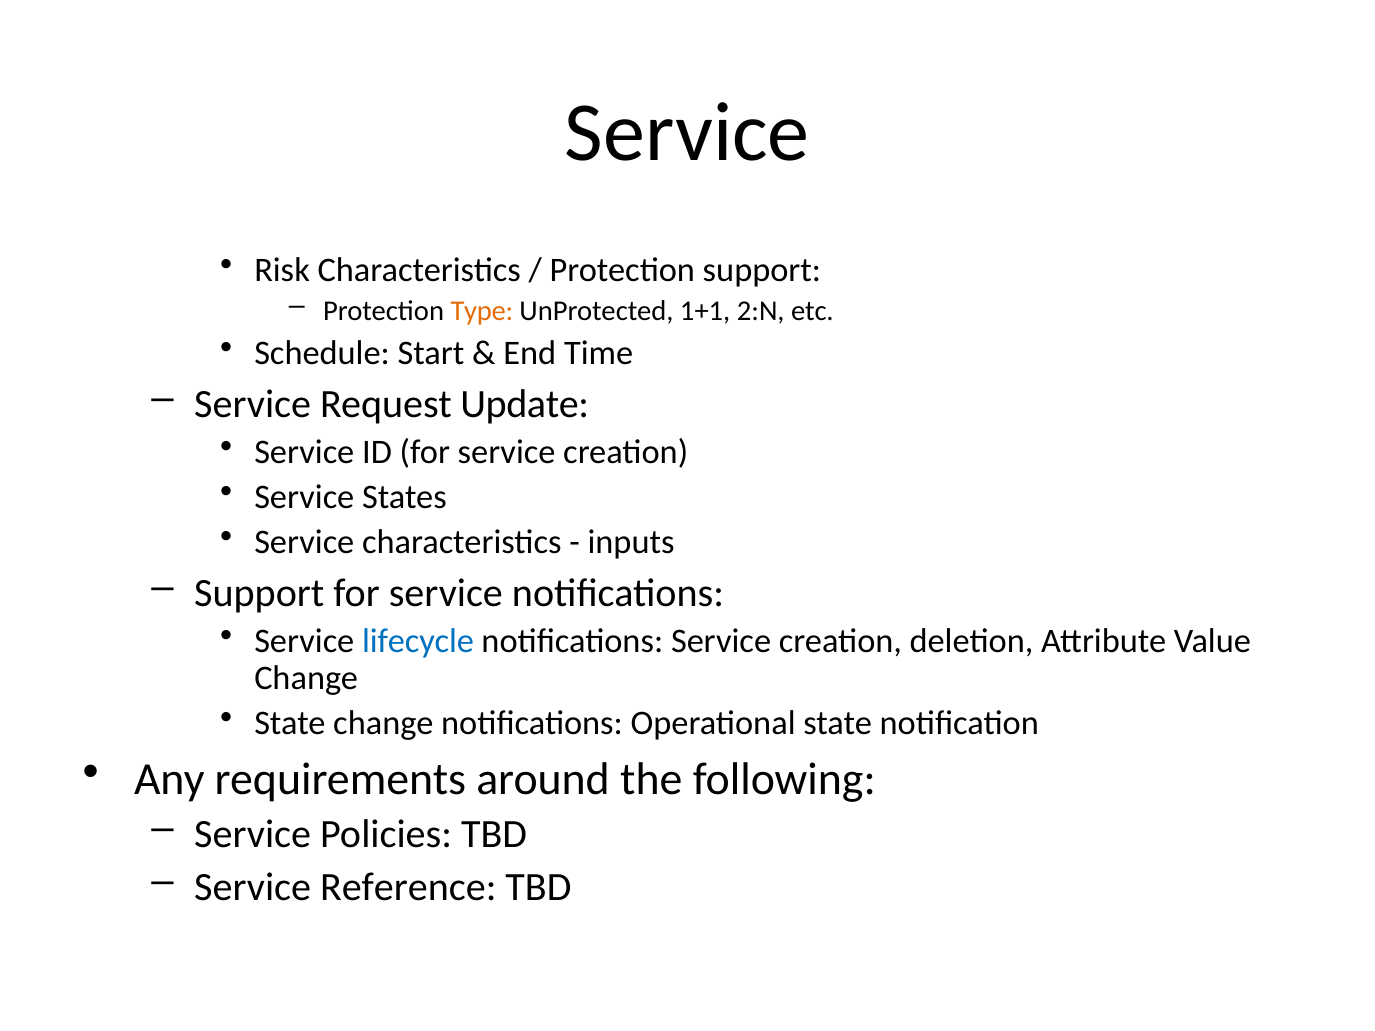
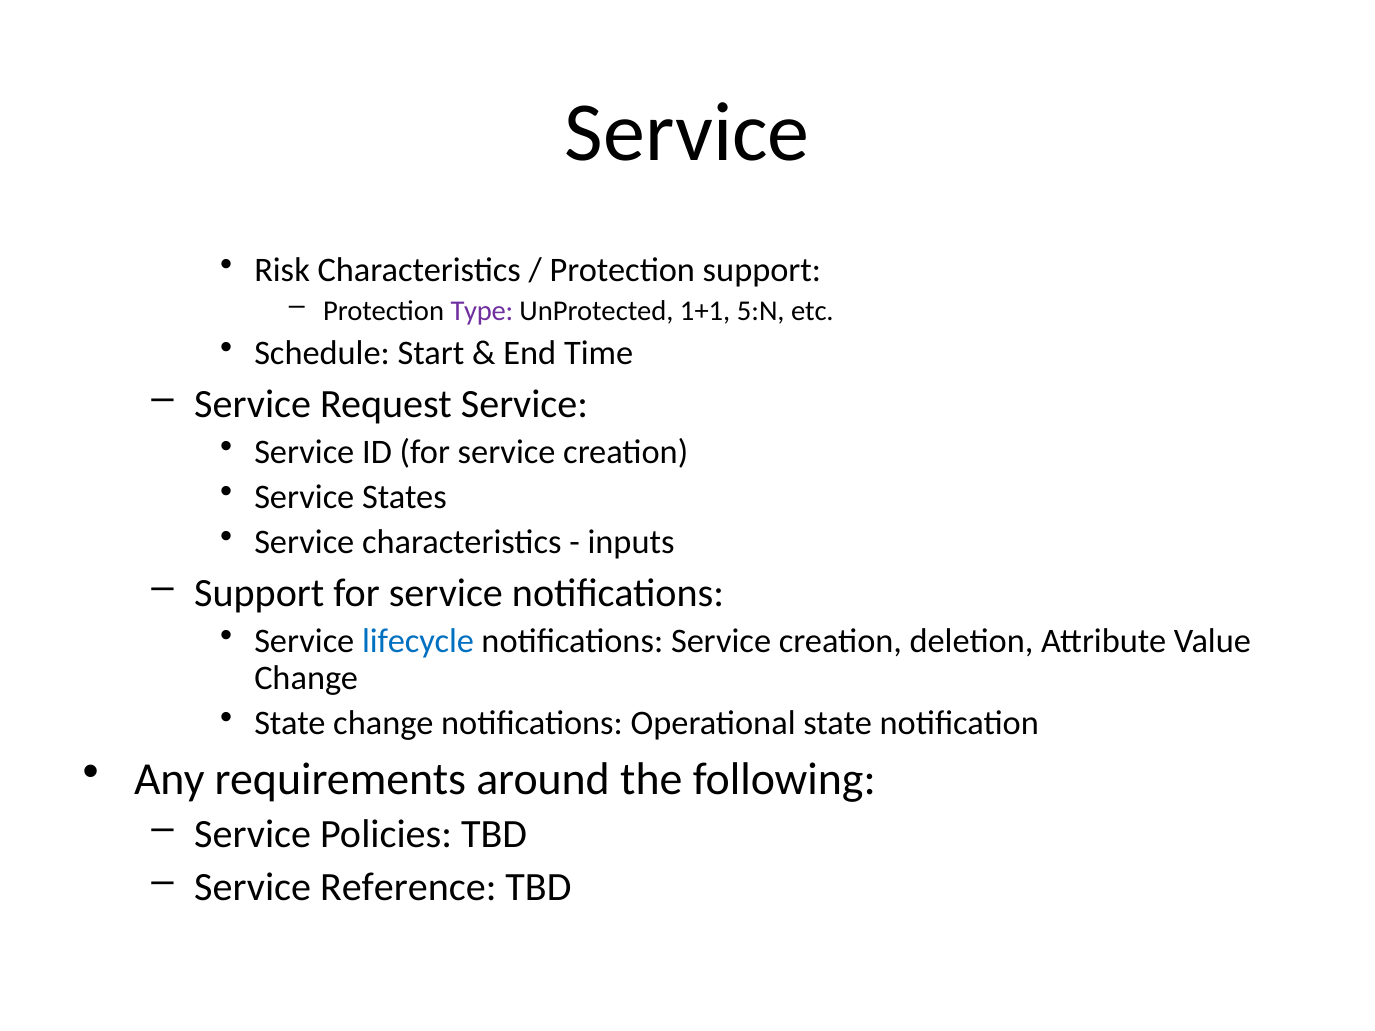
Type colour: orange -> purple (482, 311)
2:N: 2:N -> 5:N (761, 311)
Request Update: Update -> Service (524, 404)
